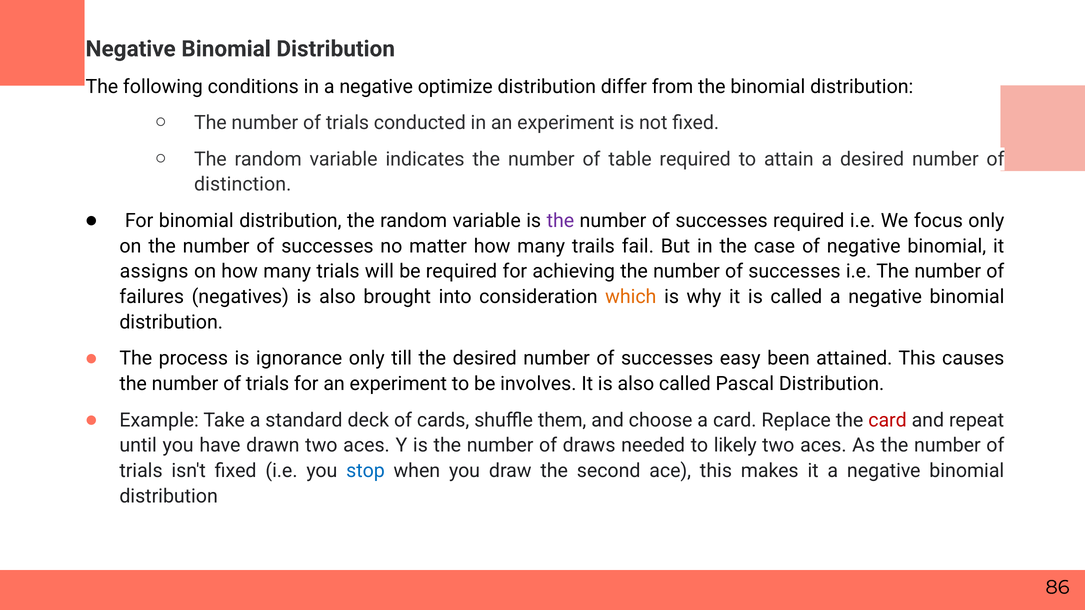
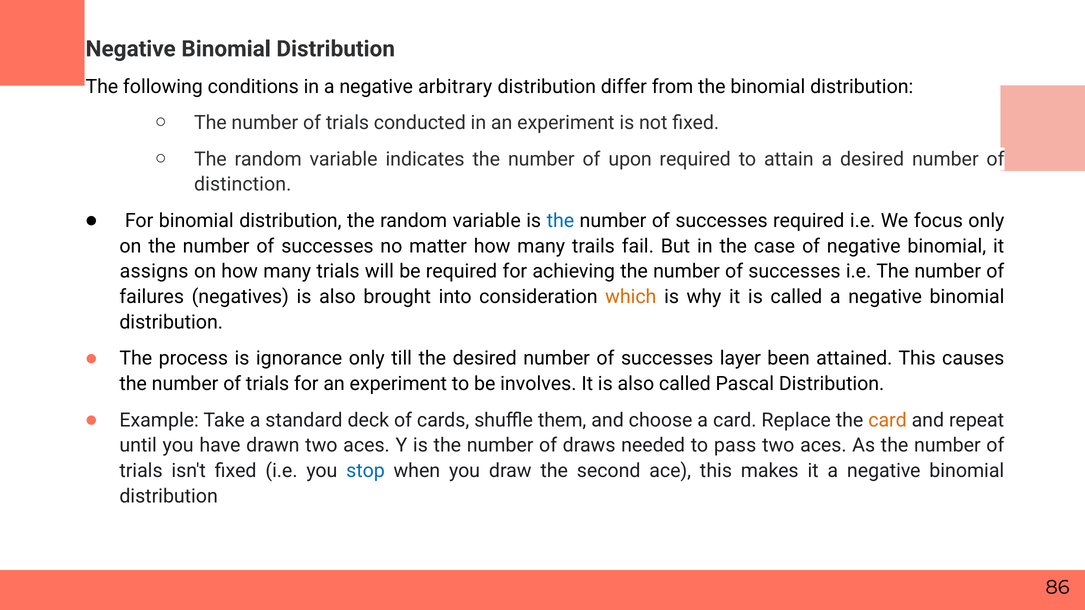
optimize: optimize -> arbitrary (455, 87)
table: table -> upon (630, 159)
the colour: purple -> blue (560, 221)
easy: easy -> layer (740, 359)
card colour: red -> orange (888, 420)
likely: likely -> pass (735, 446)
